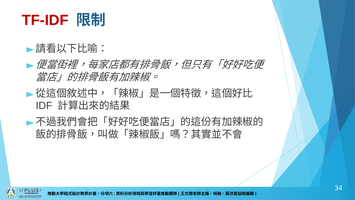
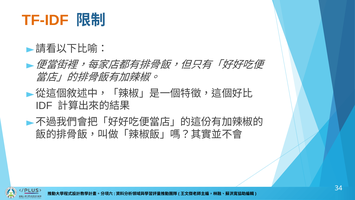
TF-IDF colour: red -> orange (45, 20)
